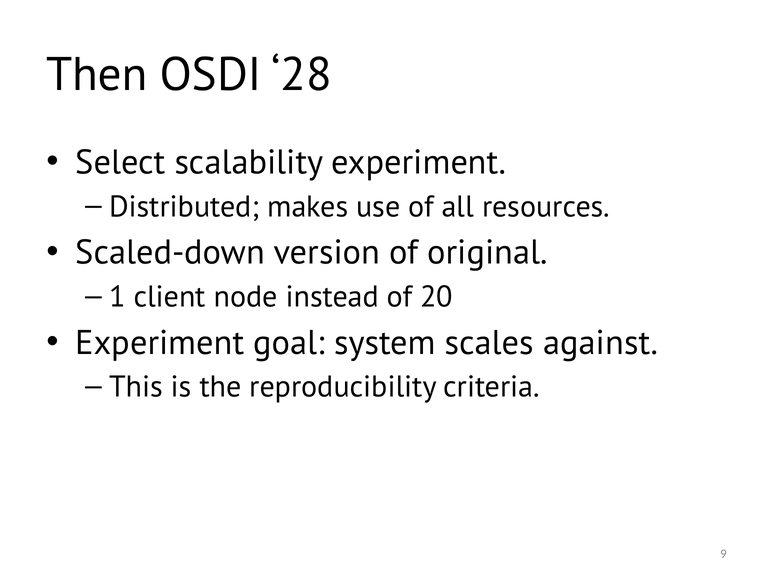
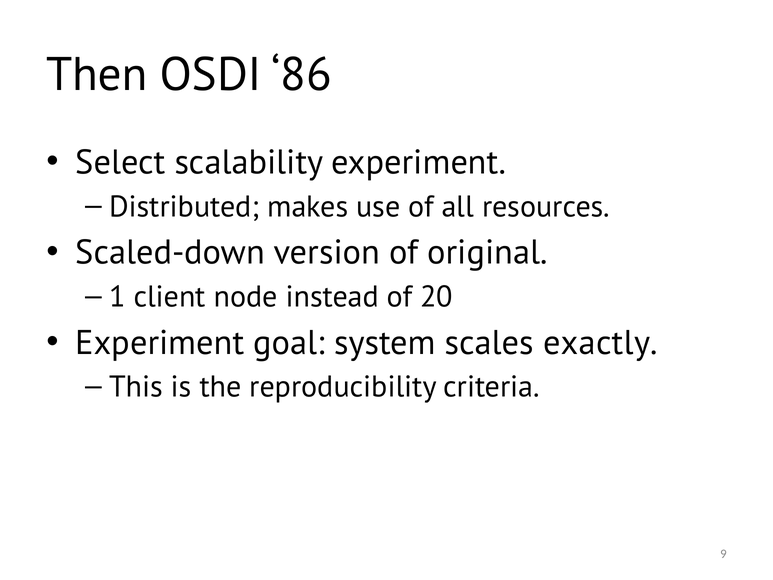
28: 28 -> 86 (301, 75)
against: against -> exactly (600, 343)
